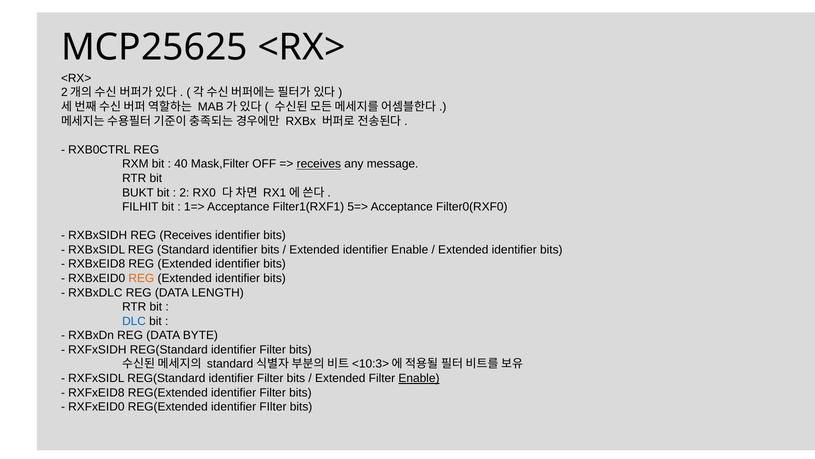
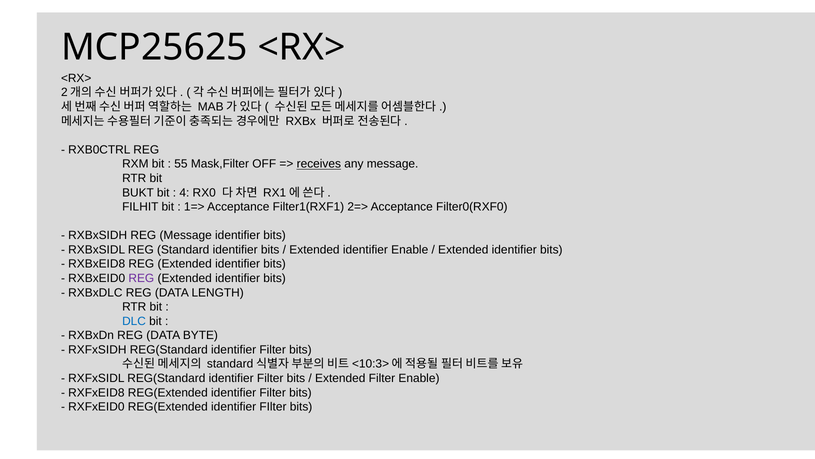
40: 40 -> 55 (181, 164)
2: 2 -> 4 (184, 192)
5=>: 5=> -> 2=> (358, 207)
REG Receives: Receives -> Message (186, 235)
REG colour: orange -> purple (141, 278)
Enable underline: present -> none (419, 378)
